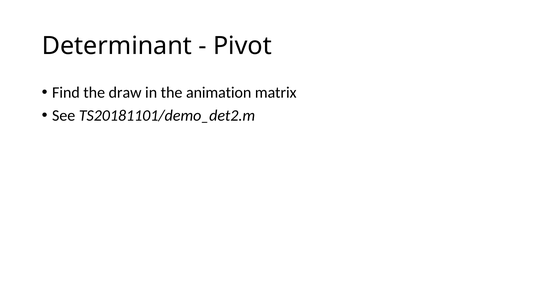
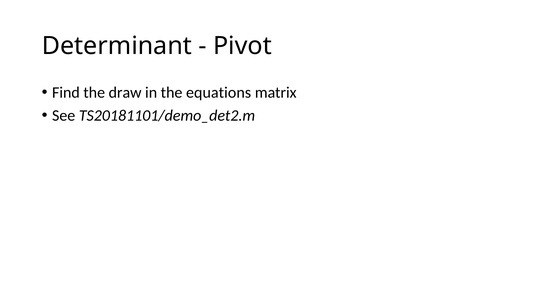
animation: animation -> equations (219, 93)
